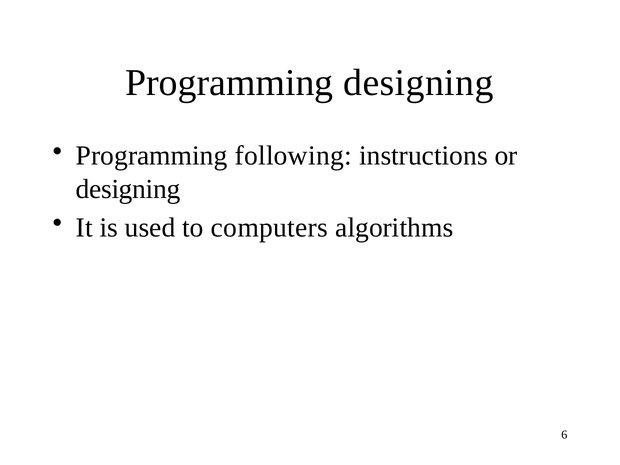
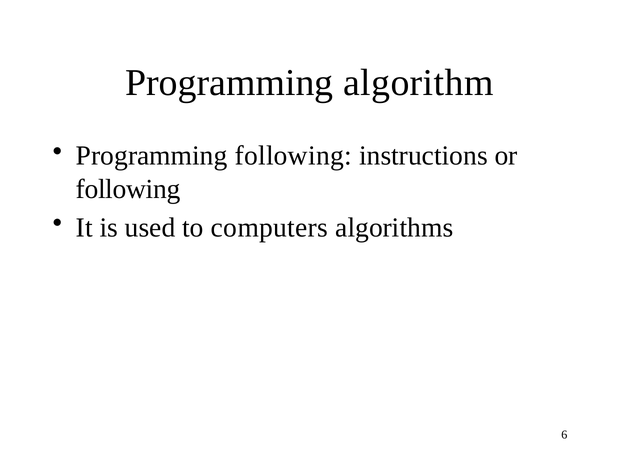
Programming designing: designing -> algorithm (418, 83)
designing: designing -> following (128, 189)
